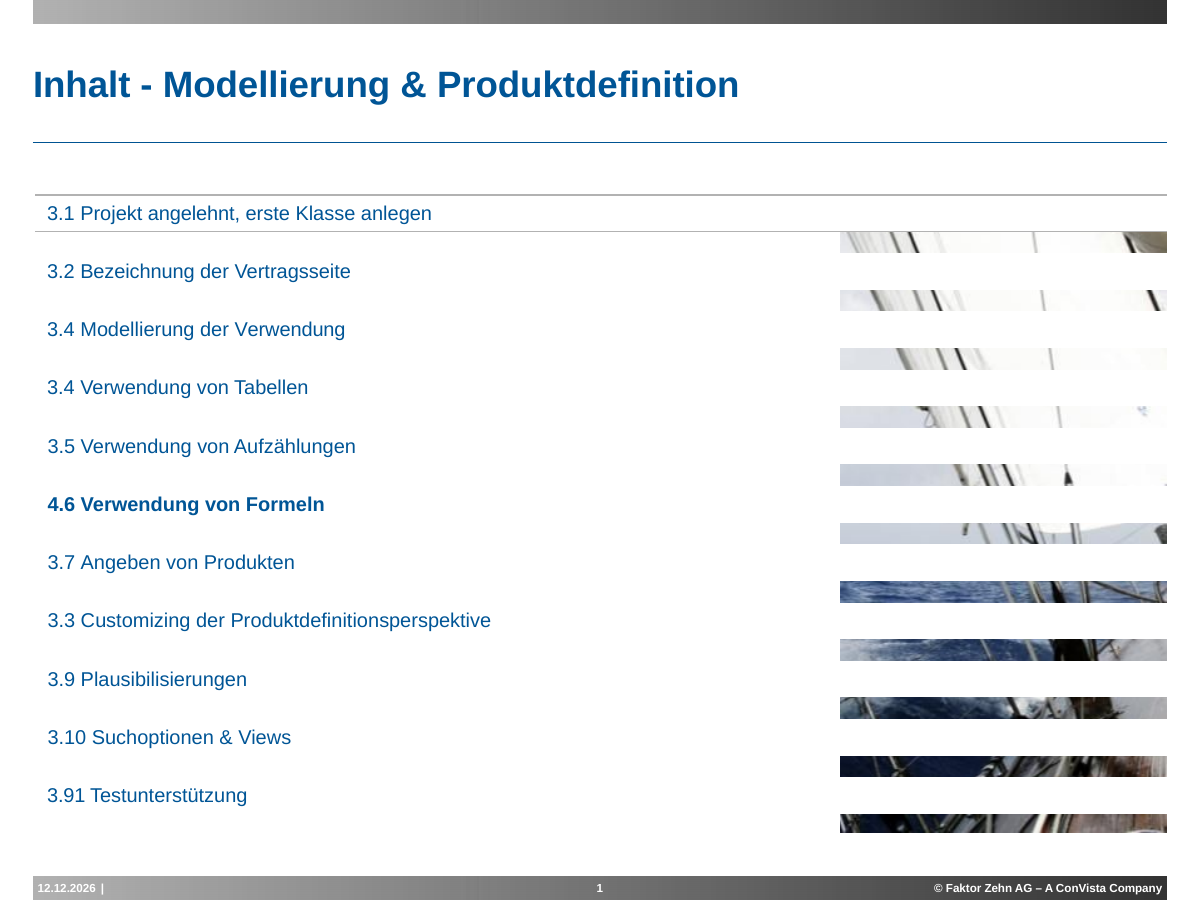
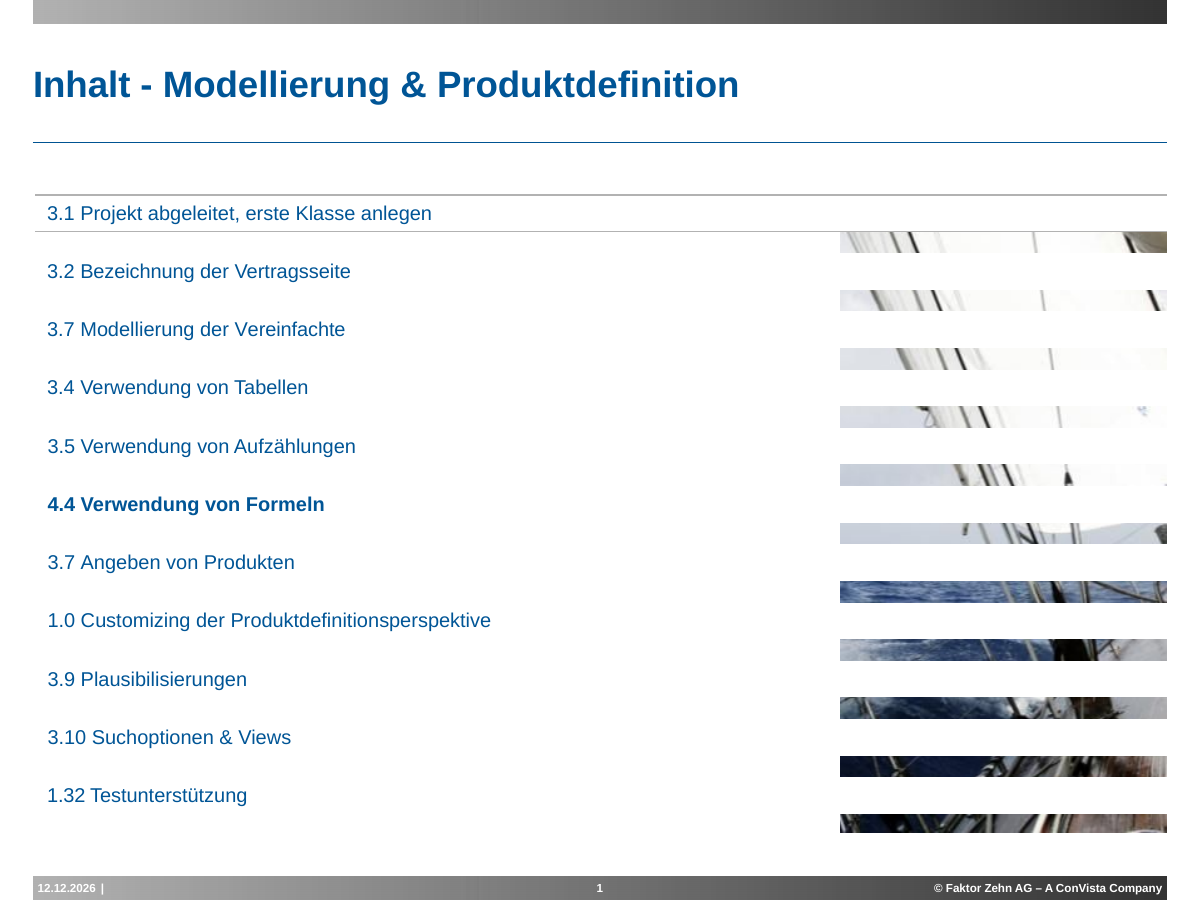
angelehnt: angelehnt -> abgeleitet (194, 214)
3.4: 3.4 -> 3.7 (61, 330)
der Verwendung: Verwendung -> Vereinfachte (290, 330)
4.6: 4.6 -> 4.4 (61, 505)
3.3: 3.3 -> 1.0 (61, 621)
3.91: 3.91 -> 1.32 (66, 796)
